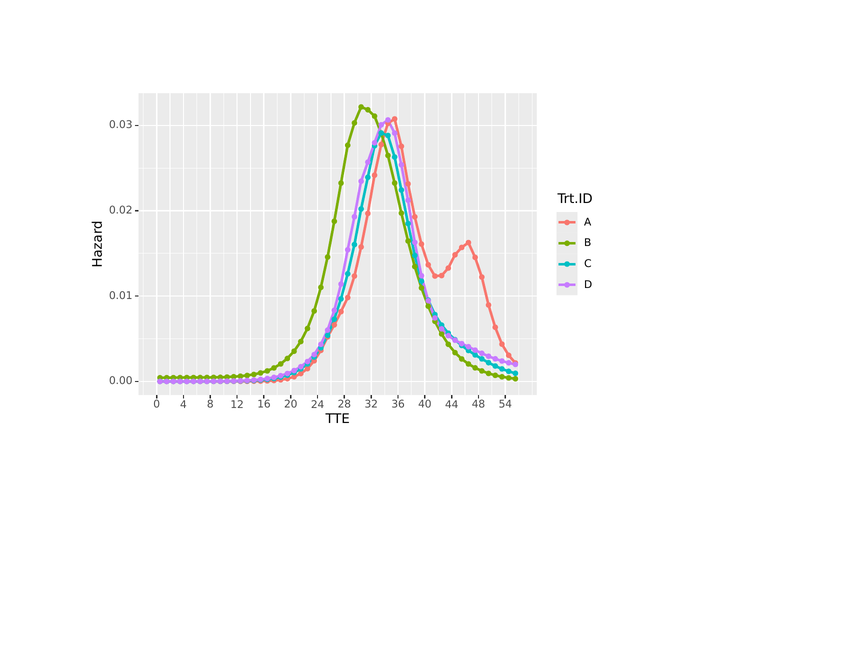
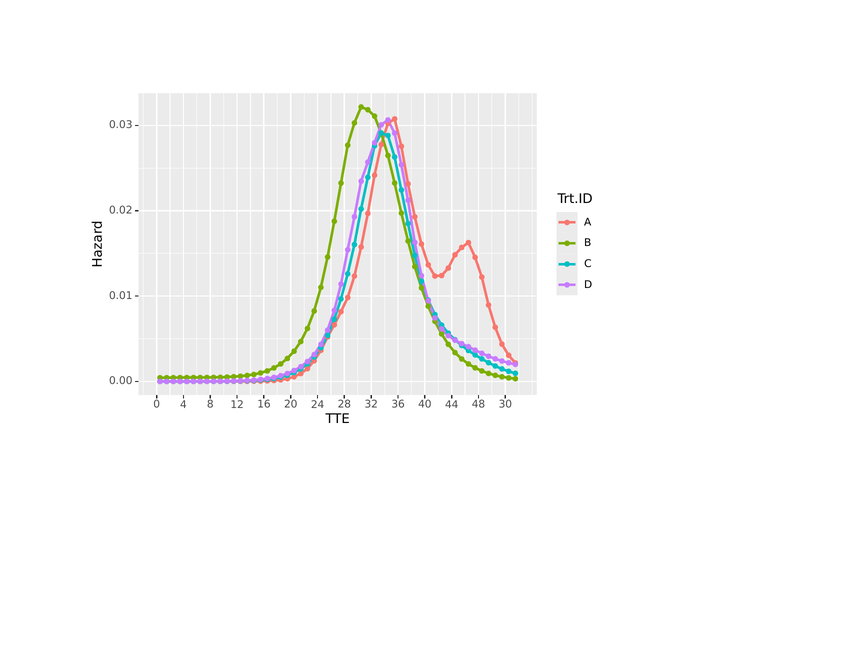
54: 54 -> 30 (505, 405)
